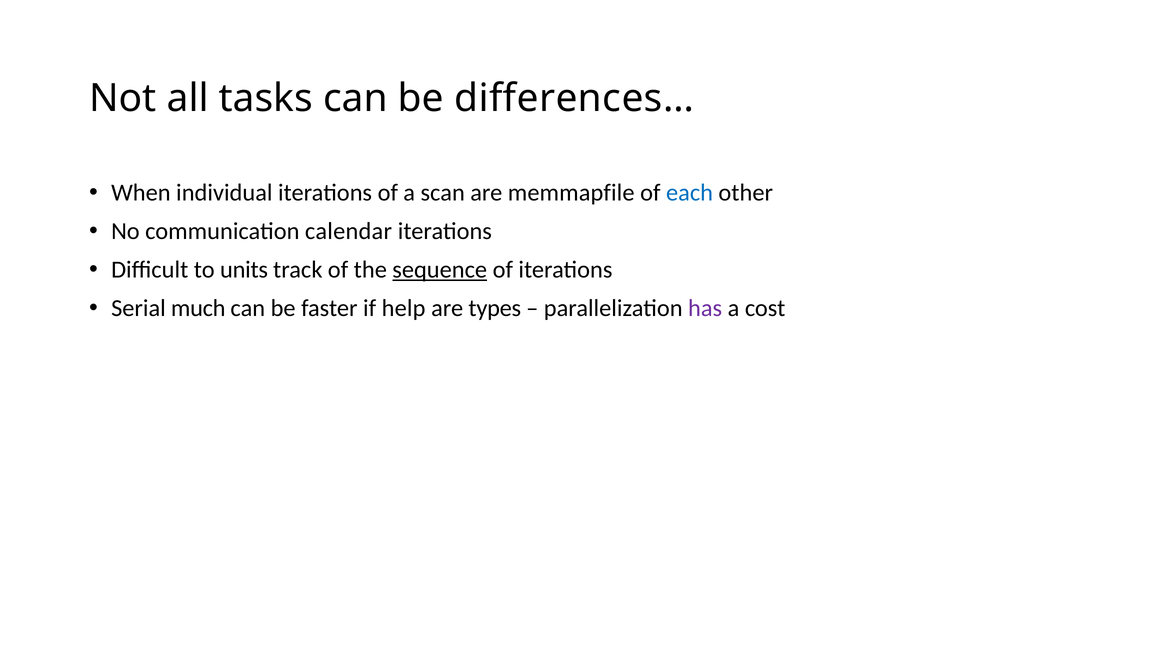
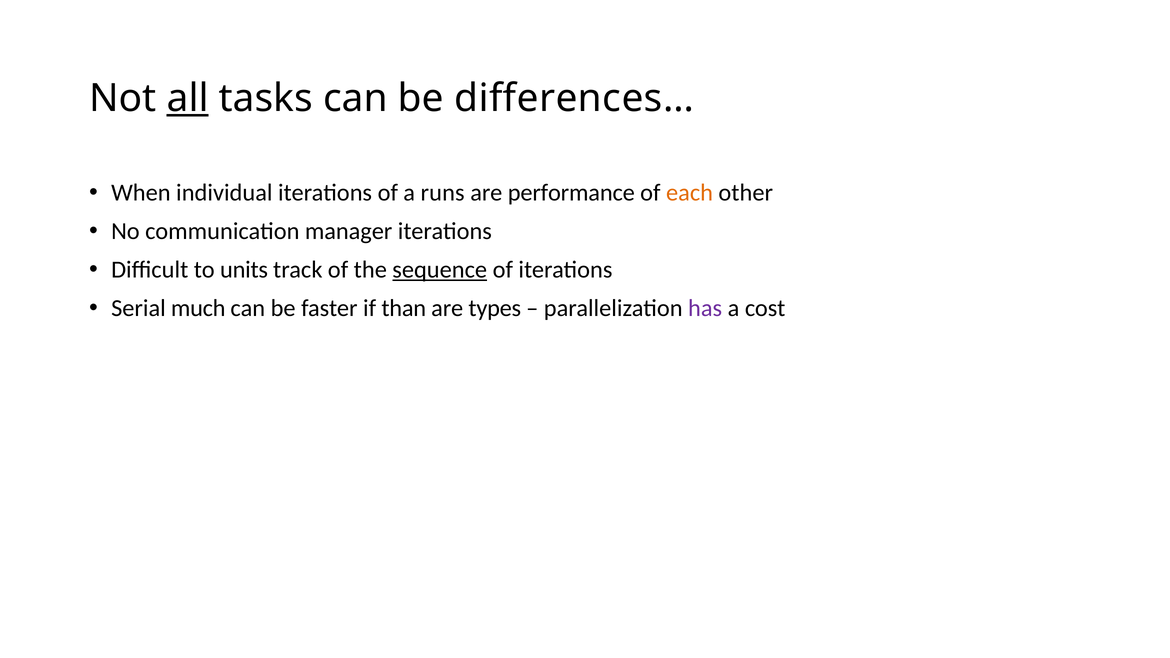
all underline: none -> present (188, 98)
scan: scan -> runs (443, 193)
memmapfile: memmapfile -> performance (571, 193)
each colour: blue -> orange (690, 193)
calendar: calendar -> manager (349, 231)
help: help -> than (404, 308)
